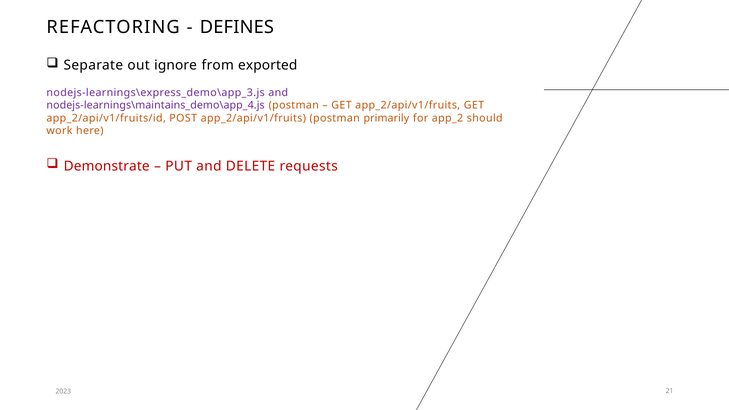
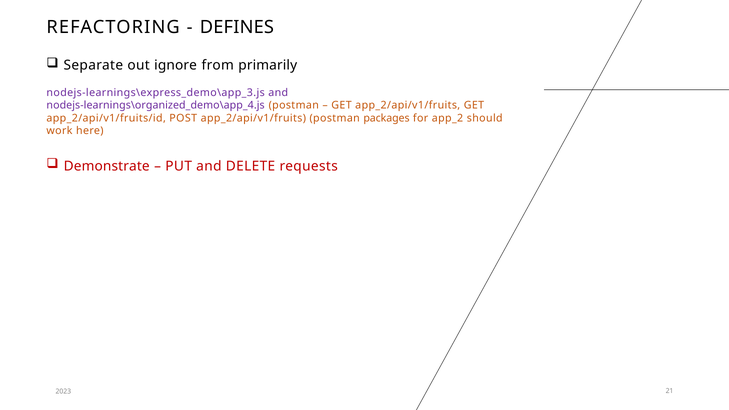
exported: exported -> primarily (268, 65)
nodejs-learnings\maintains_demo\app_4.js: nodejs-learnings\maintains_demo\app_4.js -> nodejs-learnings\organized_demo\app_4.js (156, 105)
primarily: primarily -> packages (386, 118)
